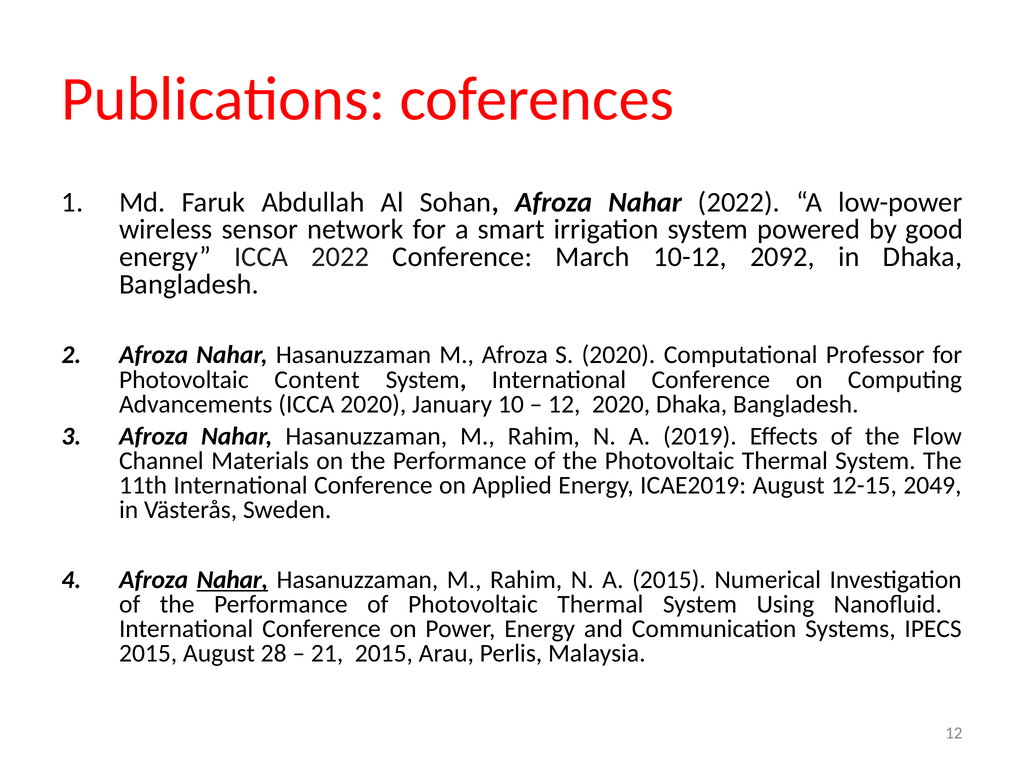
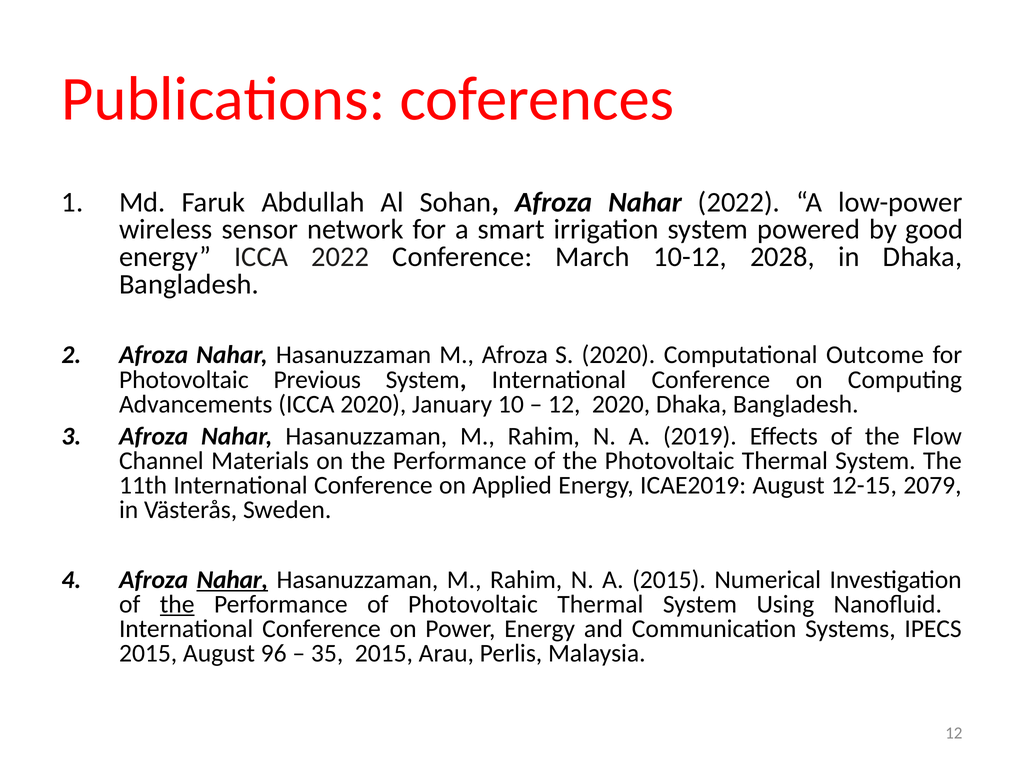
2092: 2092 -> 2028 (782, 257)
Professor: Professor -> Outcome (875, 355)
Content: Content -> Previous (317, 380)
2049: 2049 -> 2079 (932, 485)
the underline: none -> present (177, 604)
28: 28 -> 96 (274, 653)
21: 21 -> 35 (327, 653)
